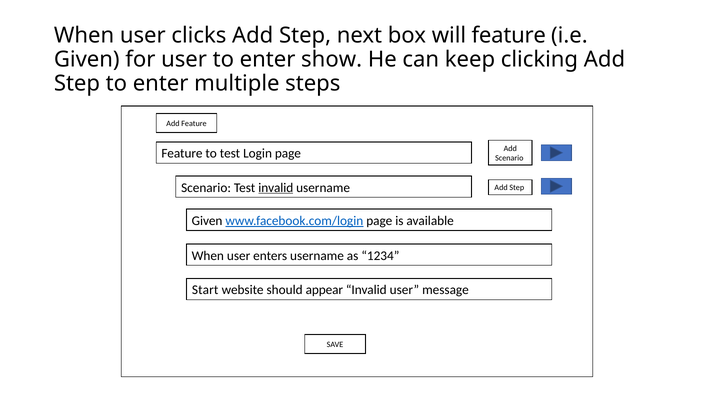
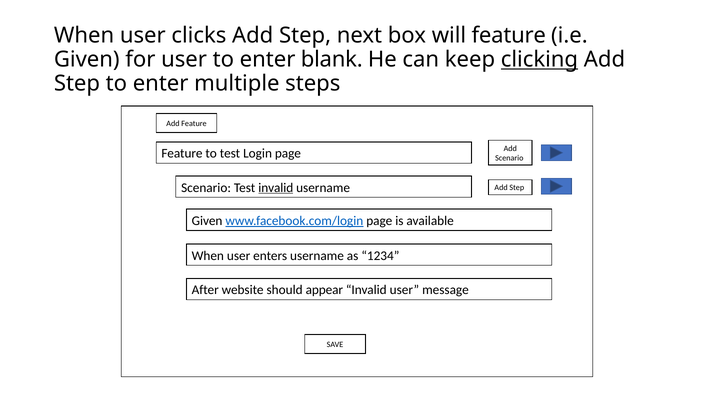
show: show -> blank (332, 59)
clicking underline: none -> present (539, 59)
Start: Start -> After (205, 290)
